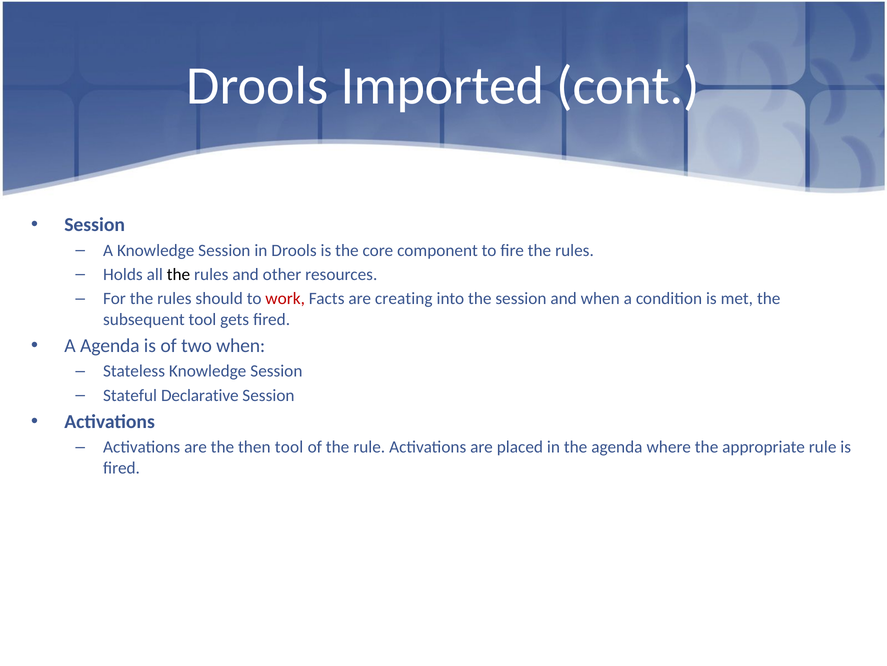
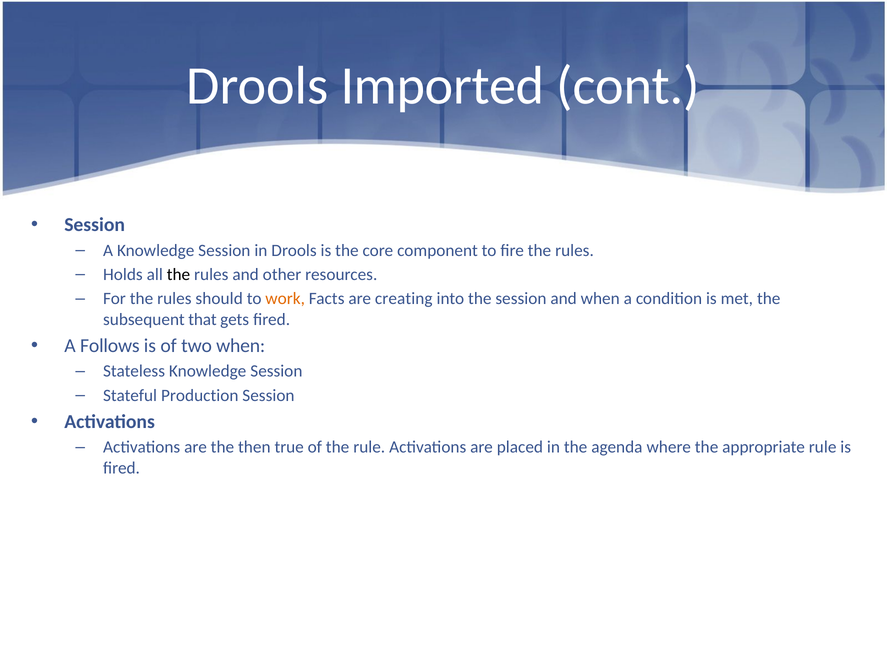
work colour: red -> orange (285, 298)
subsequent tool: tool -> that (203, 319)
A Agenda: Agenda -> Follows (110, 345)
Declarative: Declarative -> Production (200, 395)
then tool: tool -> true (289, 447)
